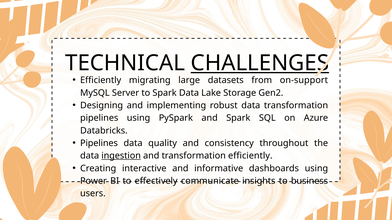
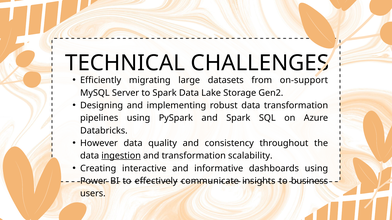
CHALLENGES underline: present -> none (260, 63)
Pipelines: Pipelines -> However (99, 143)
transformation efficiently: efficiently -> scalability (250, 156)
